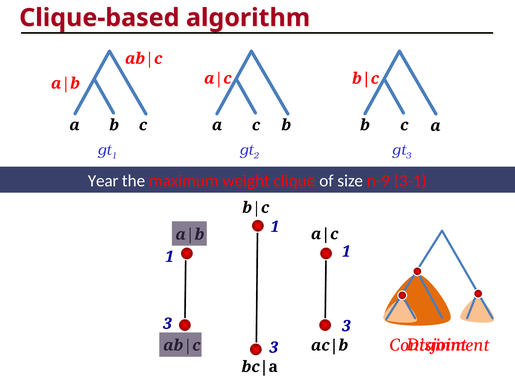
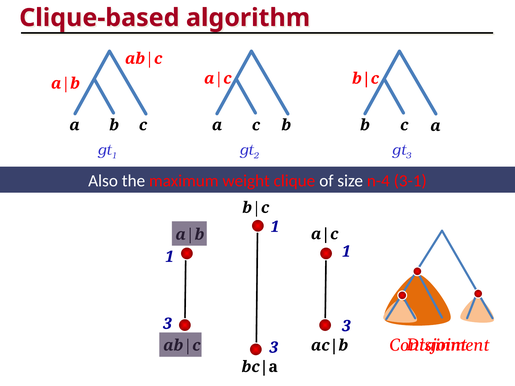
Year: Year -> Also (103, 181)
n-9: n-9 -> n-4 (378, 181)
